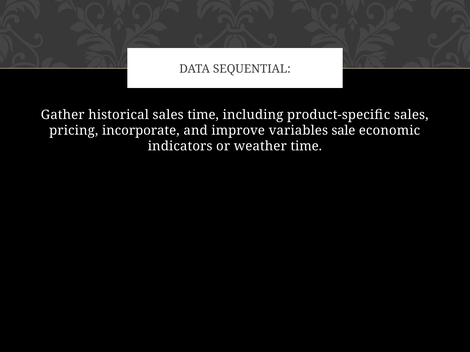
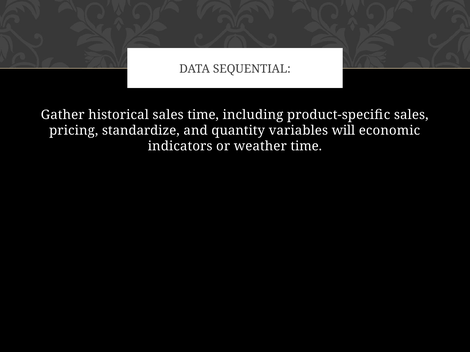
incorporate: incorporate -> standardize (141, 131)
improve: improve -> quantity (238, 131)
sale: sale -> will (343, 131)
